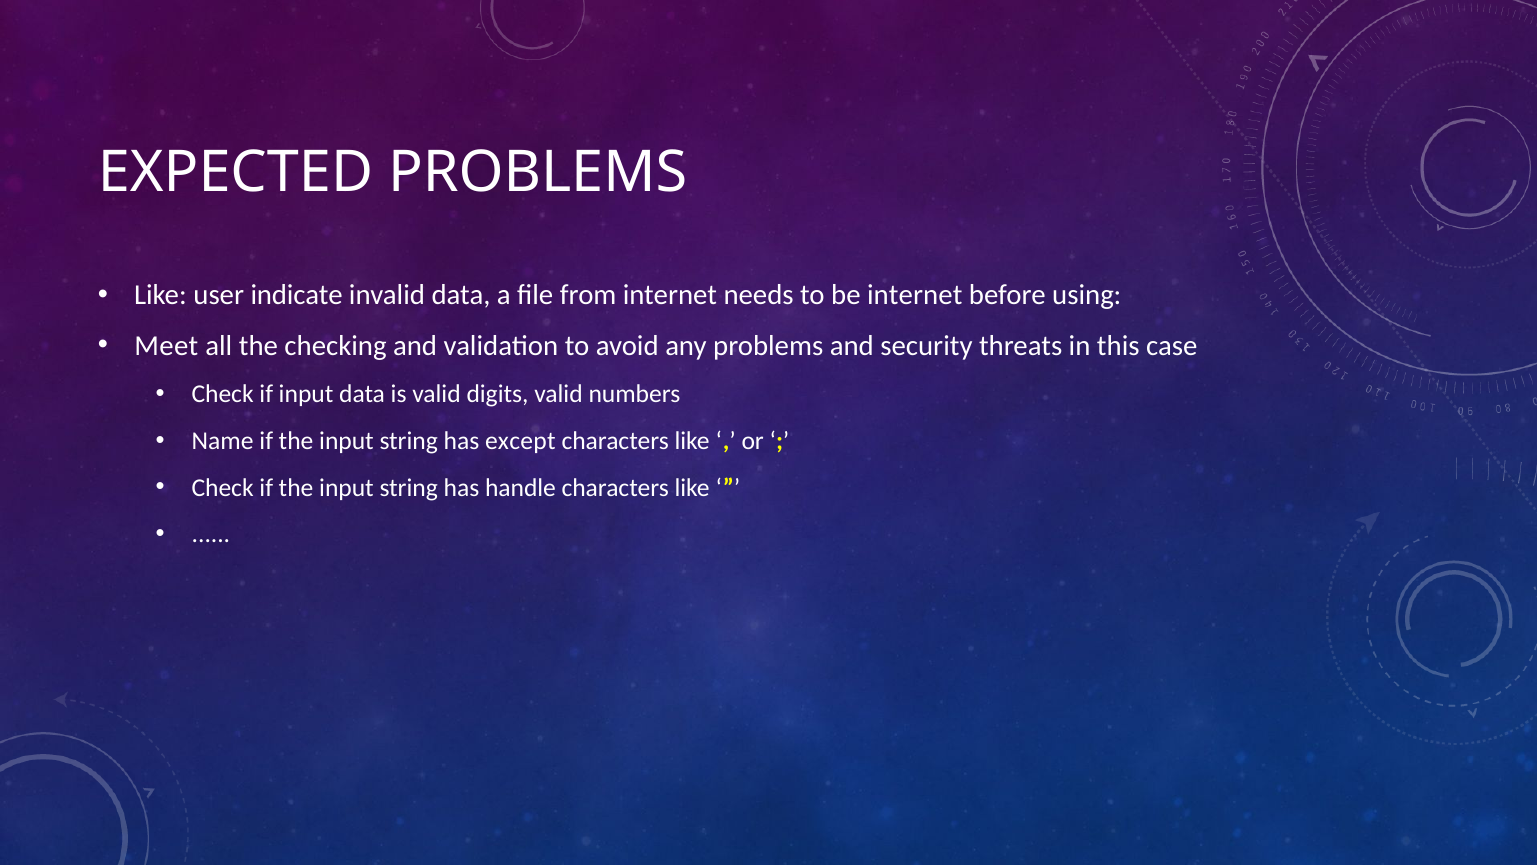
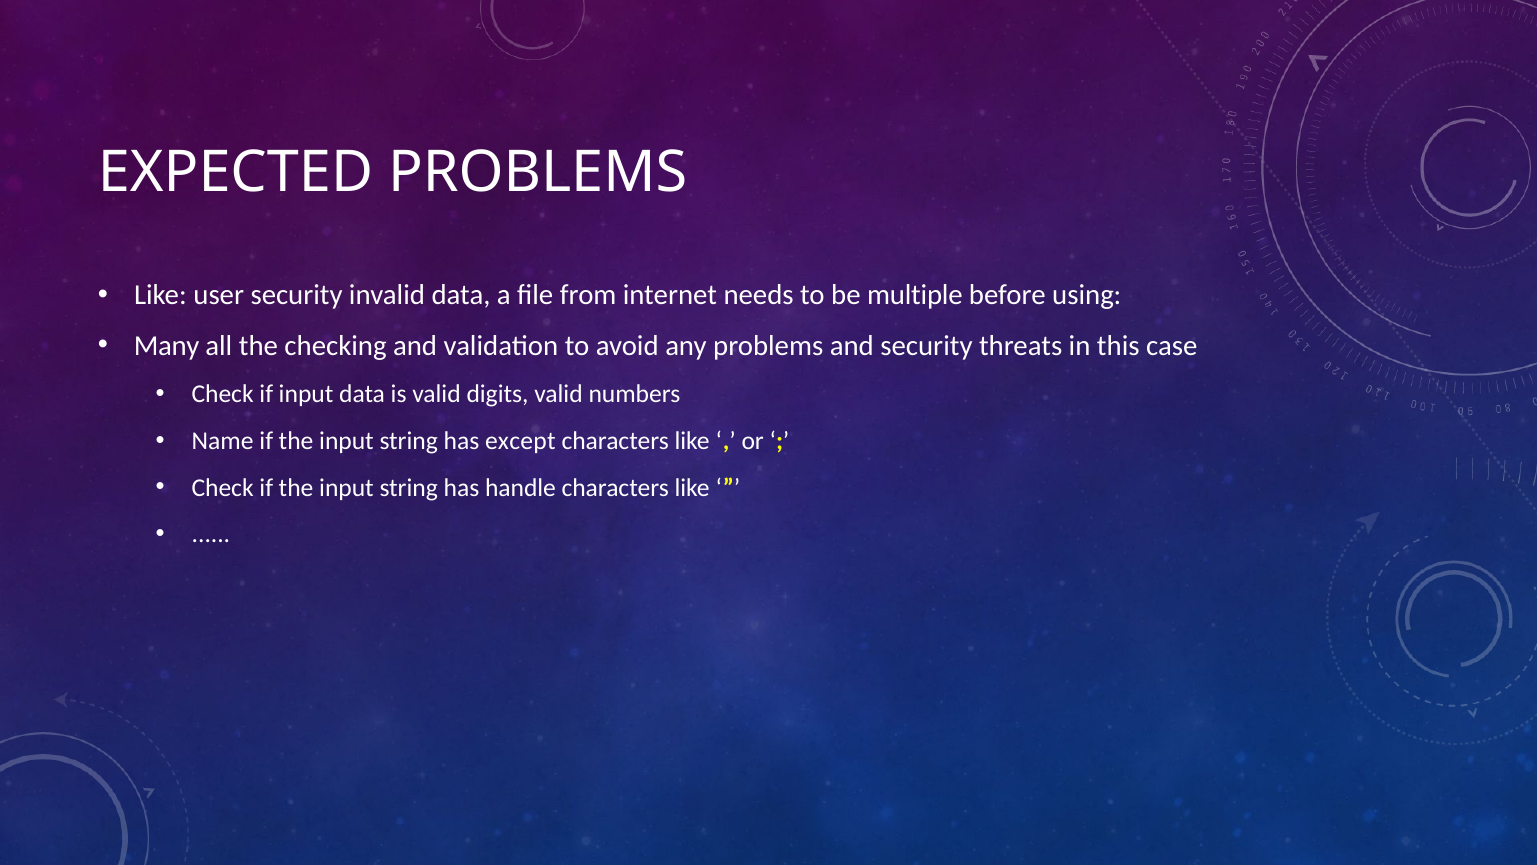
user indicate: indicate -> security (297, 295)
be internet: internet -> multiple (915, 295)
Meet: Meet -> Many (167, 346)
